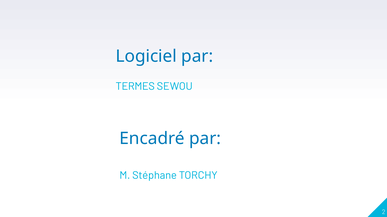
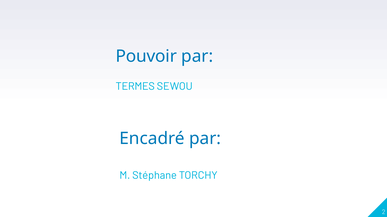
Logiciel: Logiciel -> Pouvoir (146, 56)
